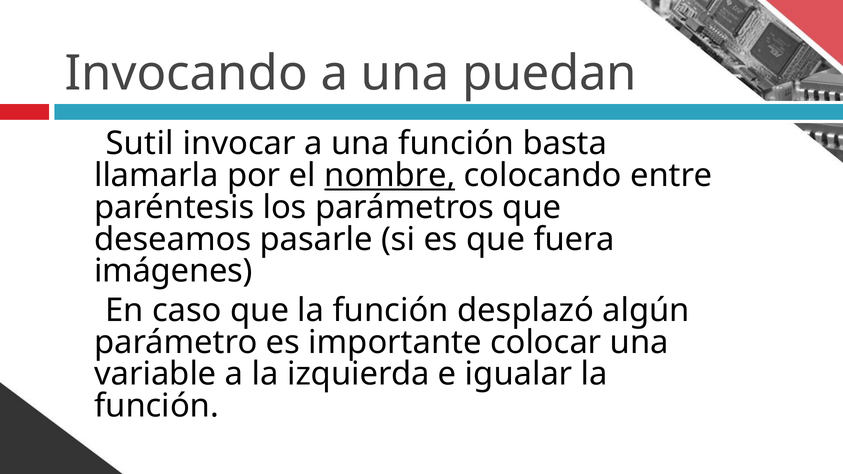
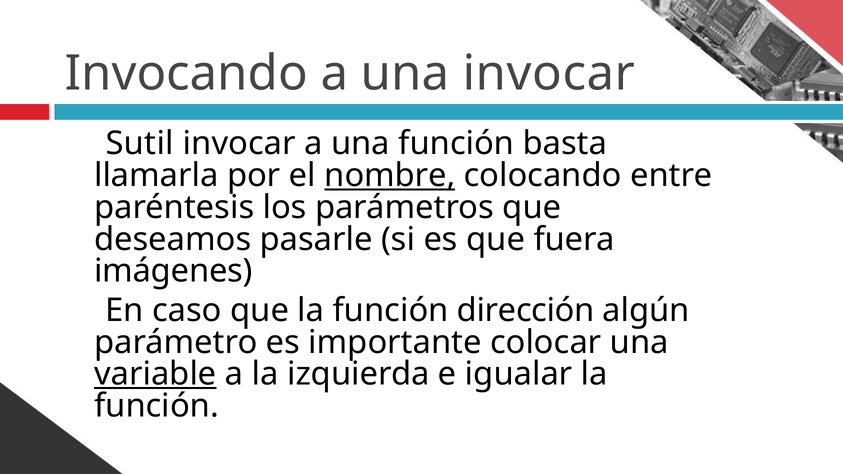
una puedan: puedan -> invocar (549, 73)
desplazó: desplazó -> dirección (526, 310)
variable underline: none -> present (155, 374)
